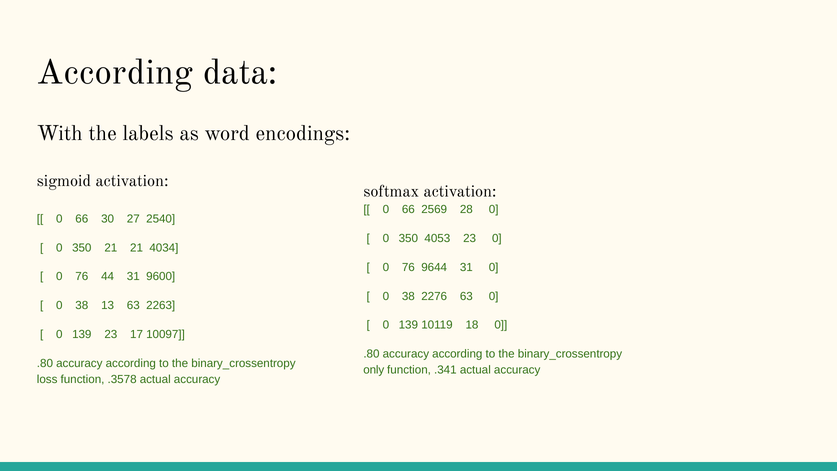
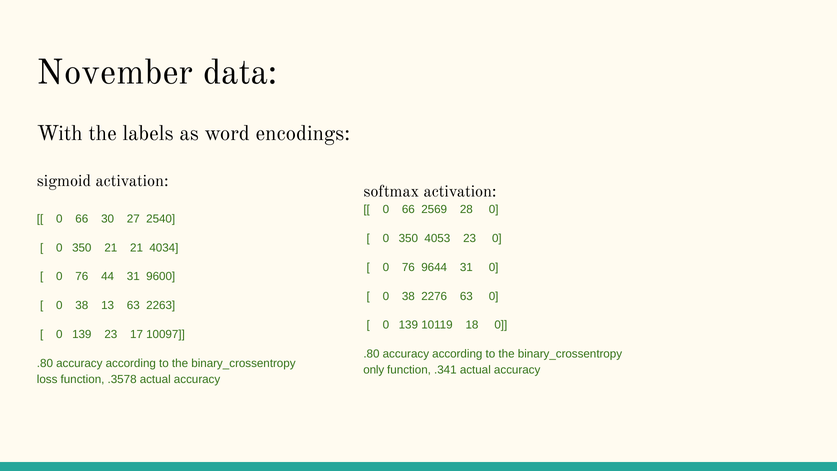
According: According -> November (115, 72)
